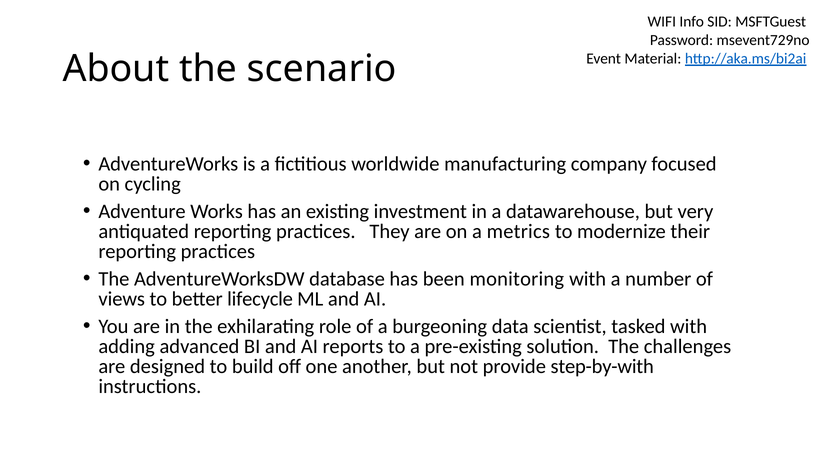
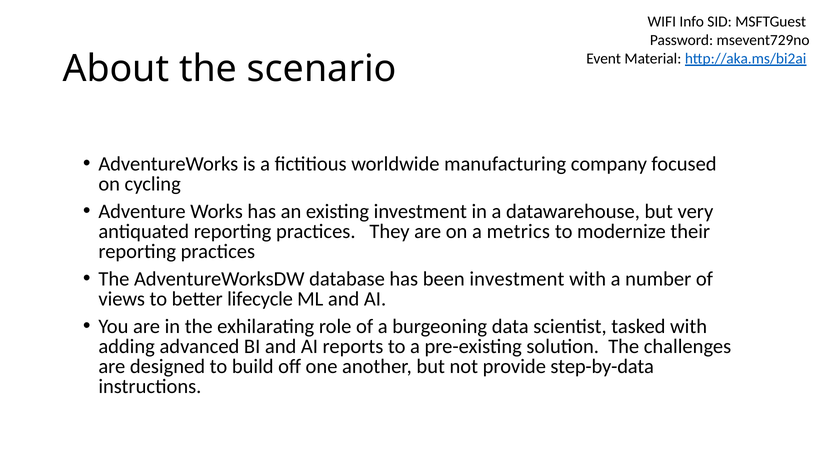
been monitoring: monitoring -> investment (517, 279)
step-by-with: step-by-with -> step-by-data (602, 366)
